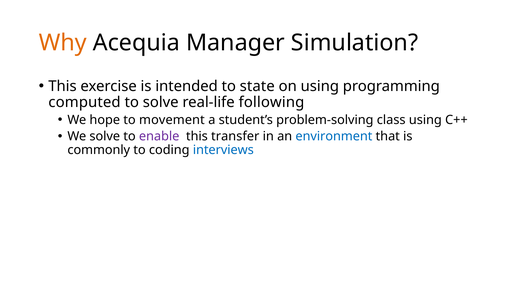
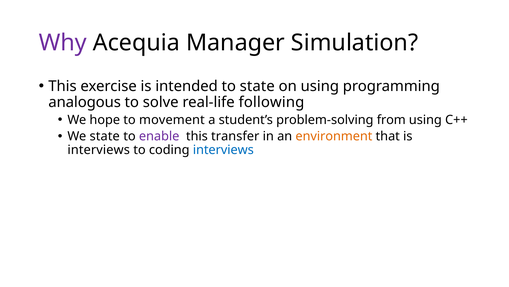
Why colour: orange -> purple (63, 43)
computed: computed -> analogous (85, 102)
class: class -> from (391, 120)
We solve: solve -> state (105, 136)
environment colour: blue -> orange (334, 136)
commonly: commonly -> interviews (99, 150)
